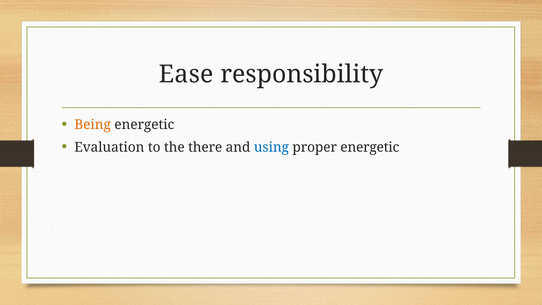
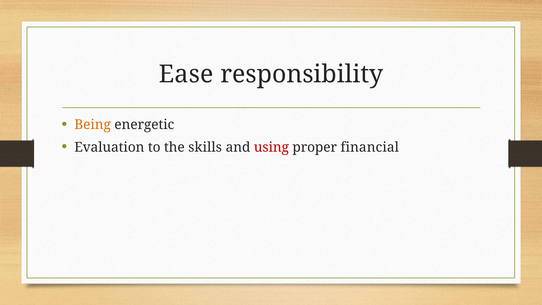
there: there -> skills (205, 147)
using colour: blue -> red (271, 147)
proper energetic: energetic -> financial (370, 147)
